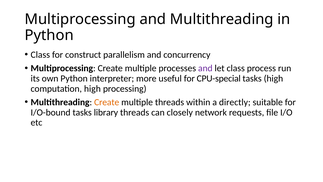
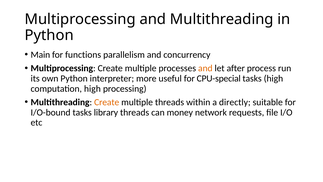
Class: Class -> Main (40, 55)
construct: construct -> functions (83, 55)
and colour: purple -> orange (205, 68)
let class: class -> after (236, 68)
closely: closely -> money (180, 112)
